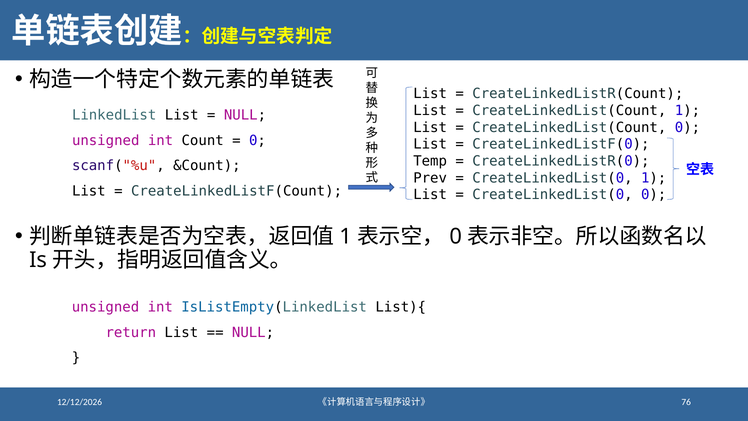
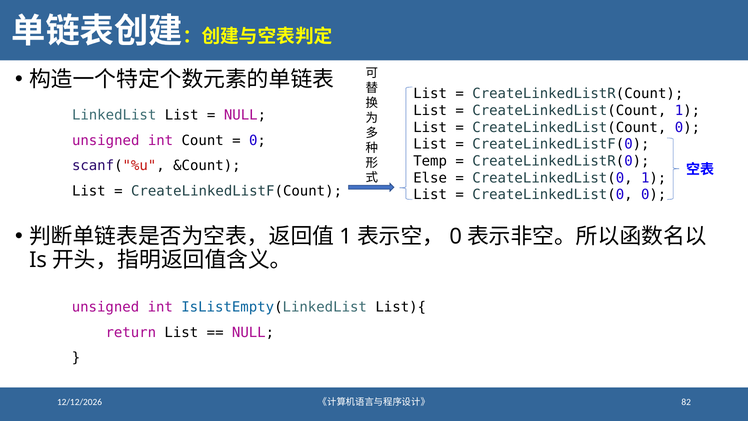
Prev: Prev -> Else (430, 178)
76: 76 -> 82 (686, 402)
